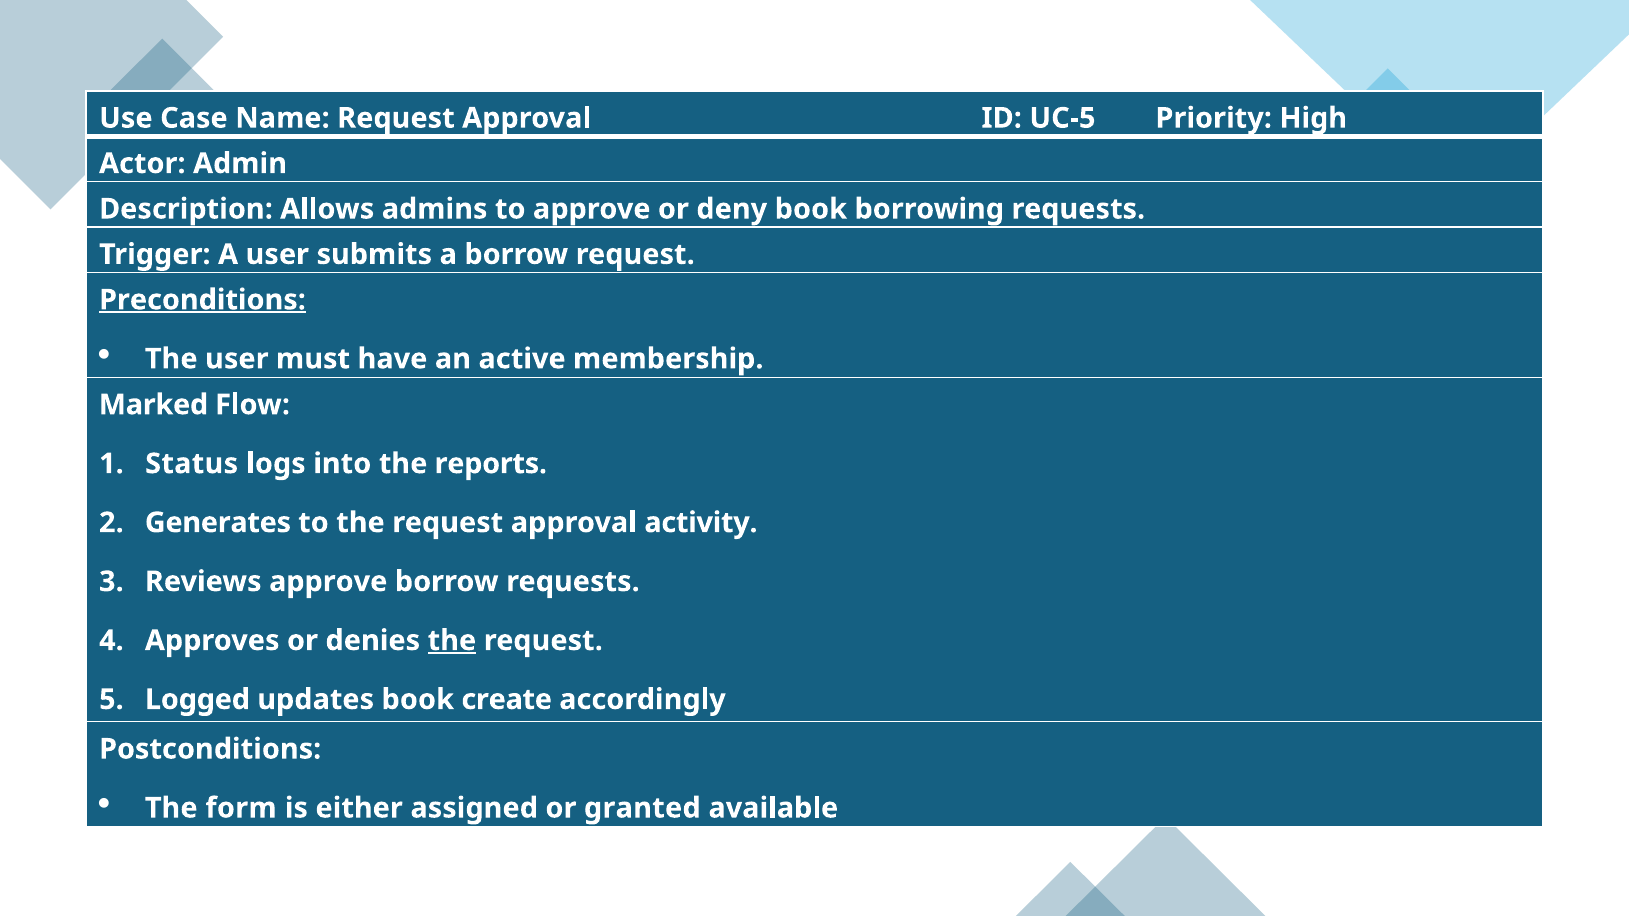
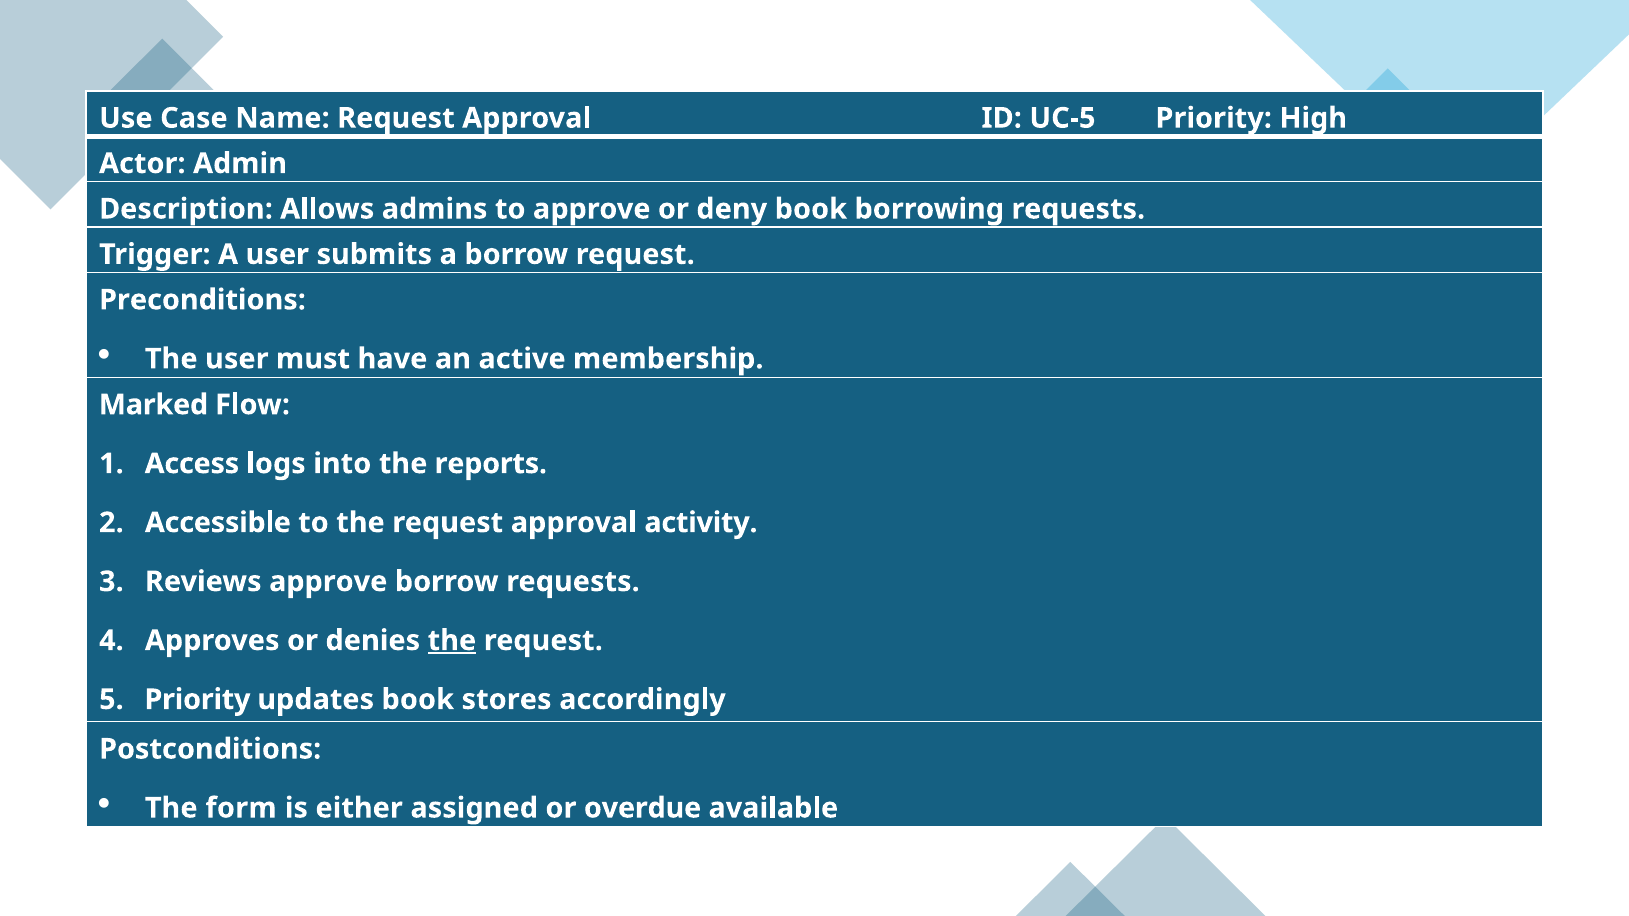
Preconditions underline: present -> none (202, 300)
Status: Status -> Access (192, 464)
Generates: Generates -> Accessible (218, 523)
Logged: Logged -> Priority (197, 700)
create: create -> stores (507, 700)
granted: granted -> overdue (643, 808)
